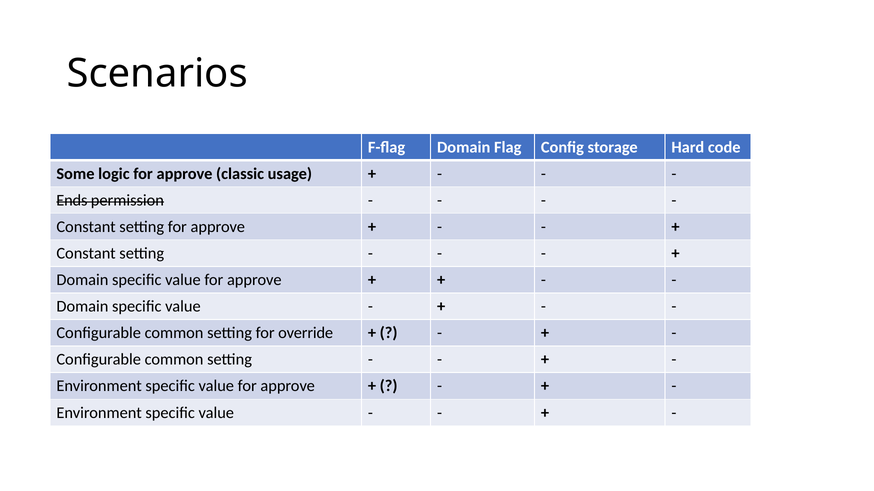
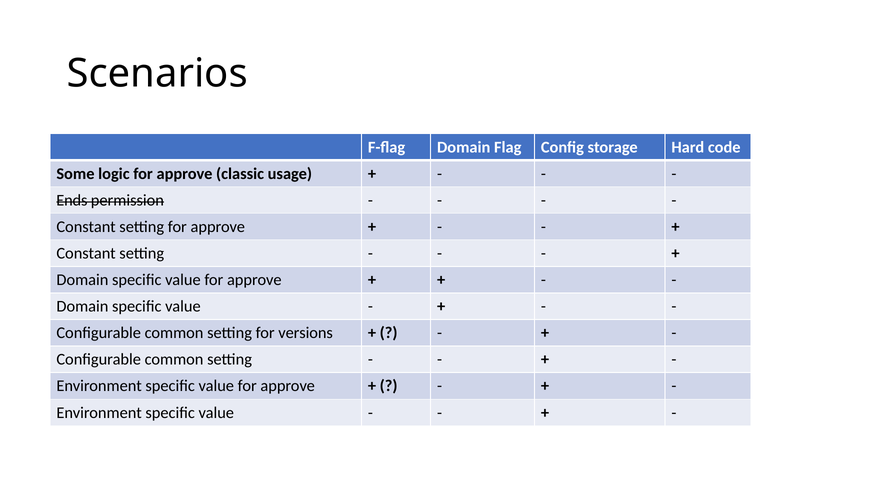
override: override -> versions (306, 333)
